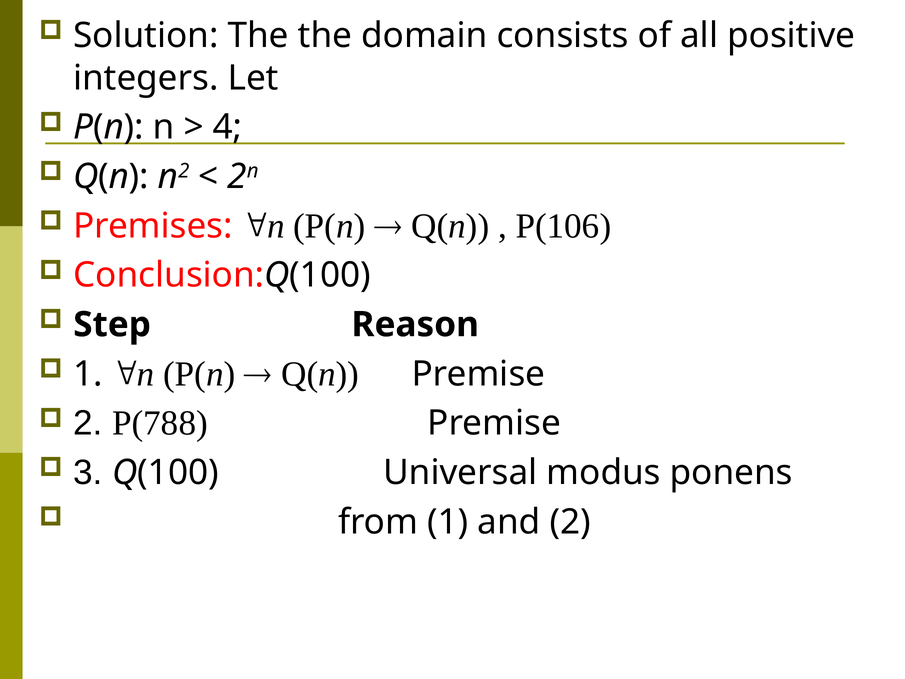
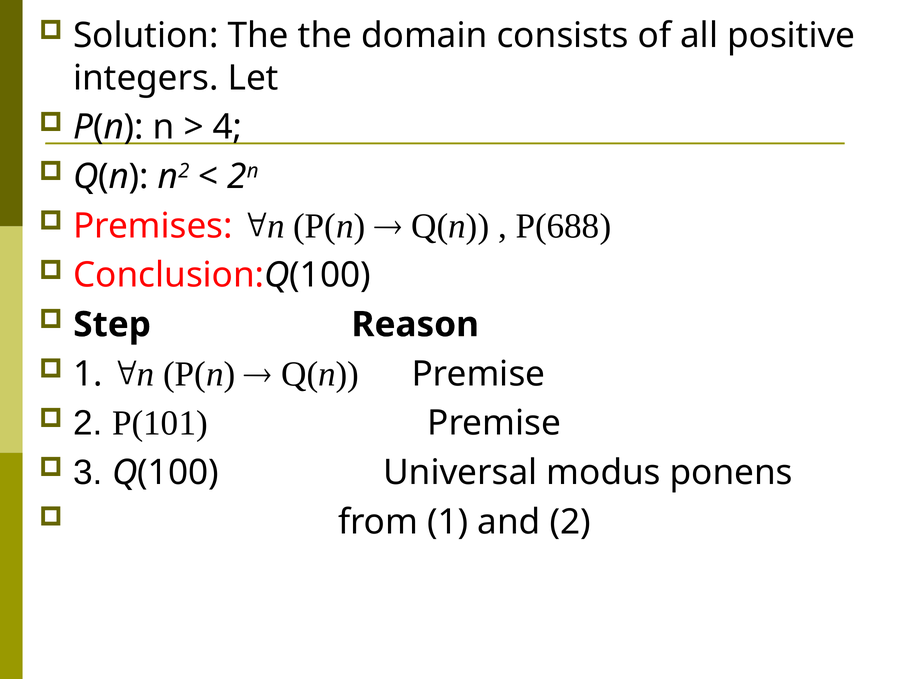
P(106: P(106 -> P(688 (563, 226)
P(788: P(788 -> P(101 (160, 423)
